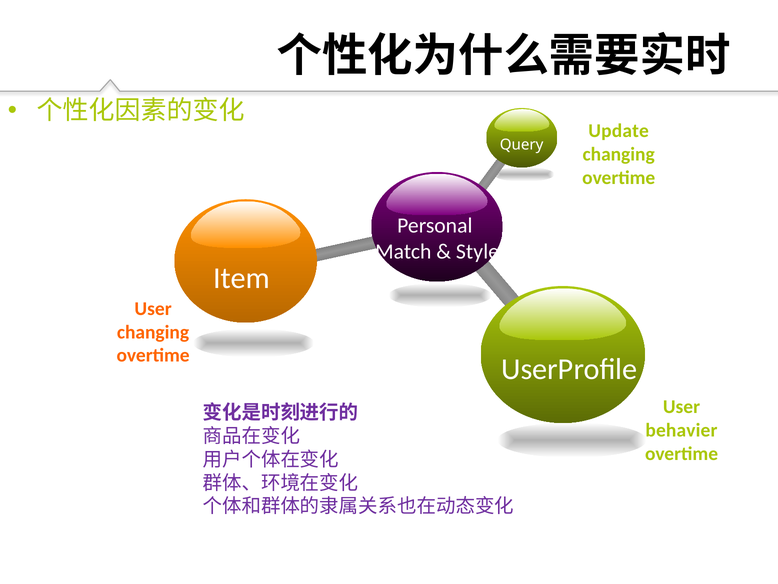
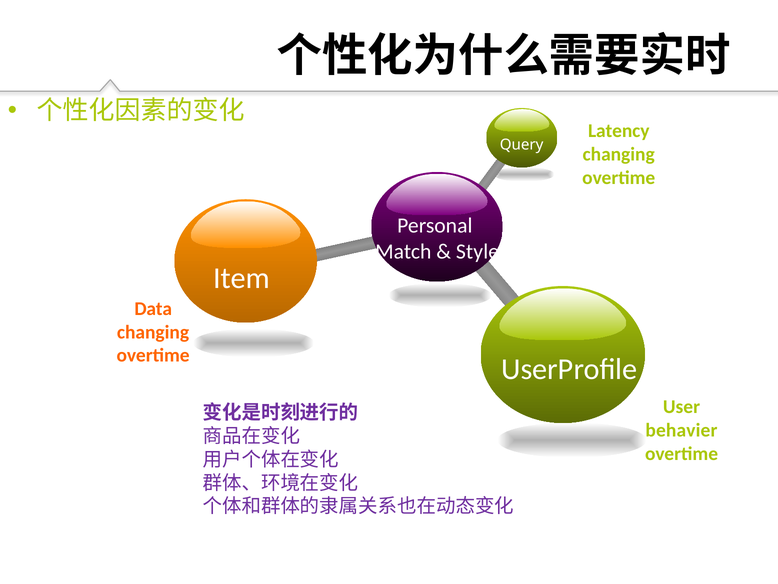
Update: Update -> Latency (619, 131)
User: User -> Data (153, 309)
